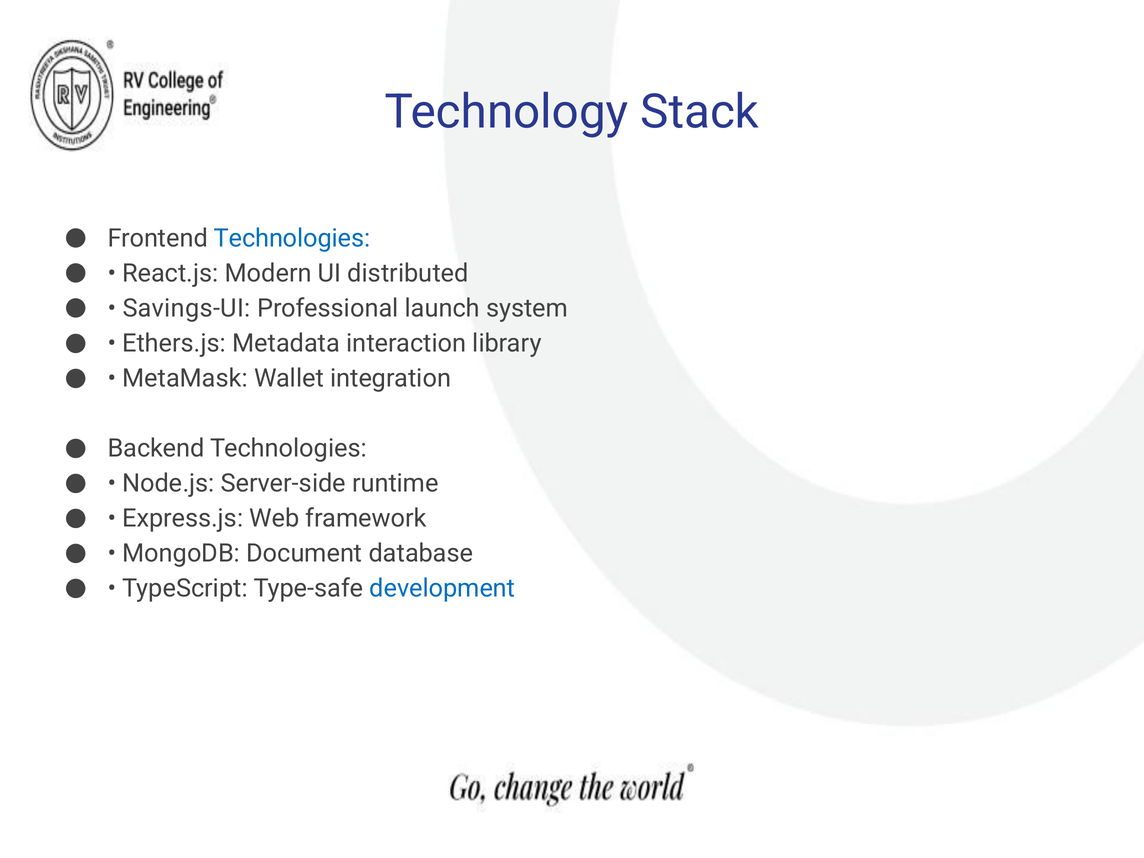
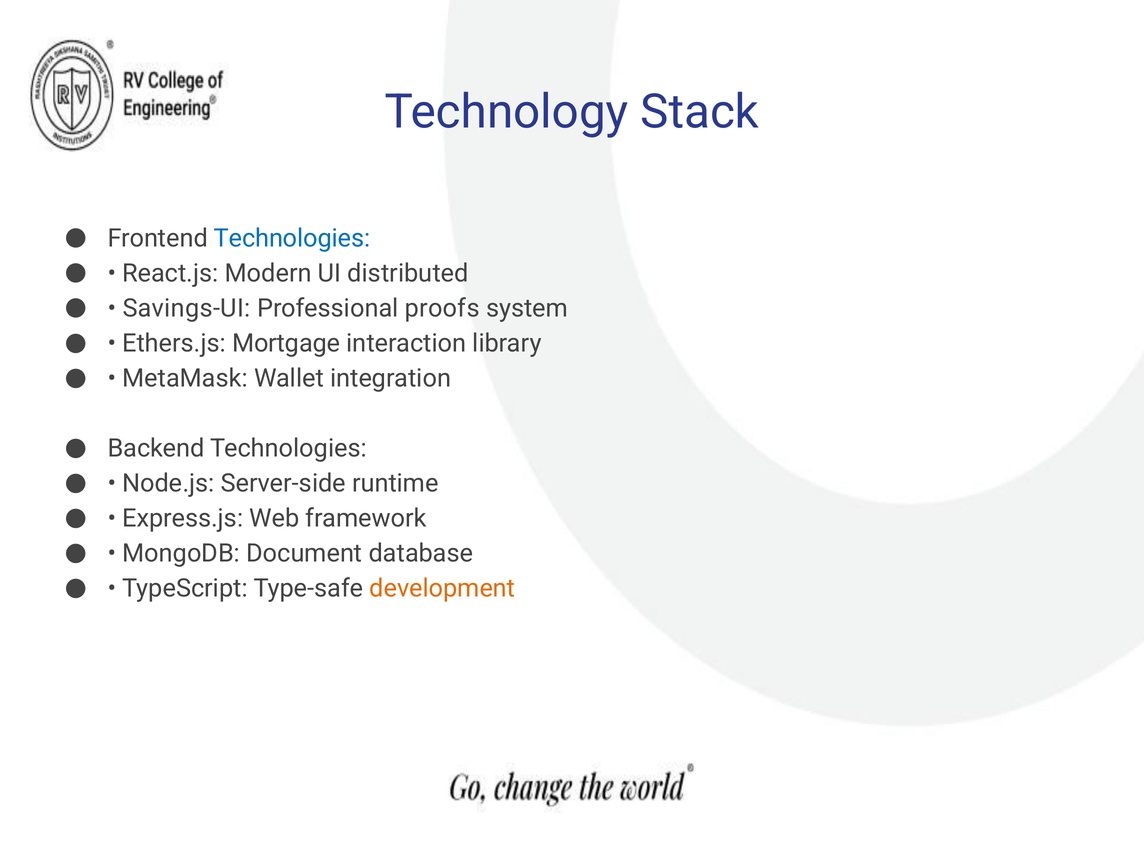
launch: launch -> proofs (442, 308)
Metadata: Metadata -> Mortgage (286, 343)
development colour: blue -> orange (442, 589)
